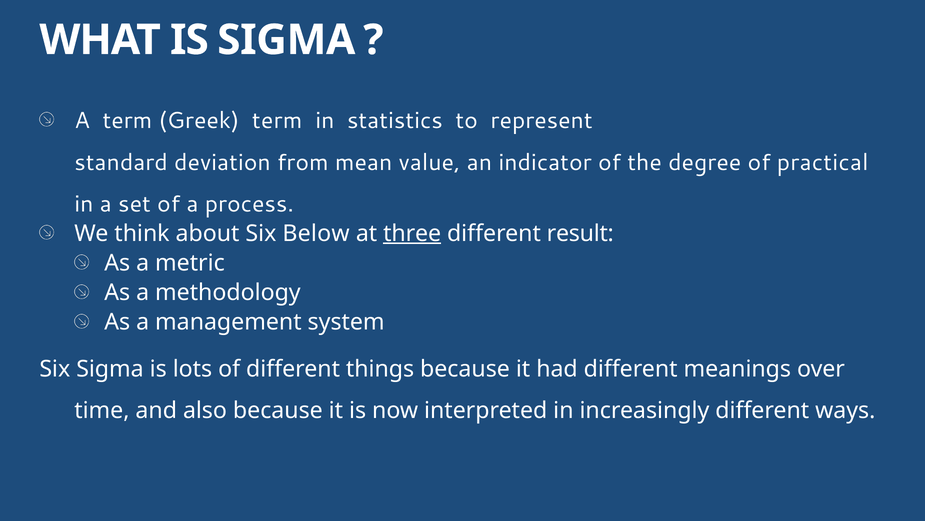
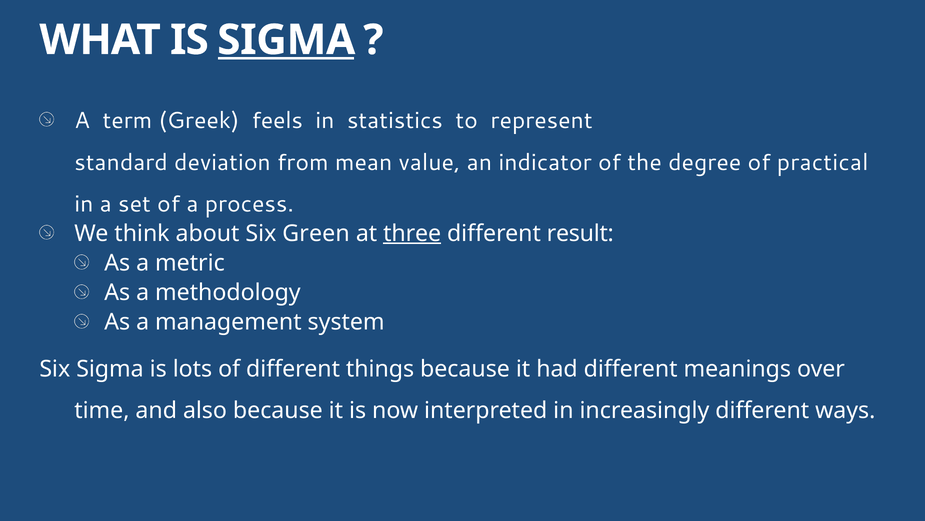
SIGMA underline: none -> present (286, 40)
Greek term: term -> feels (277, 121)
Below: Below -> Green (316, 233)
